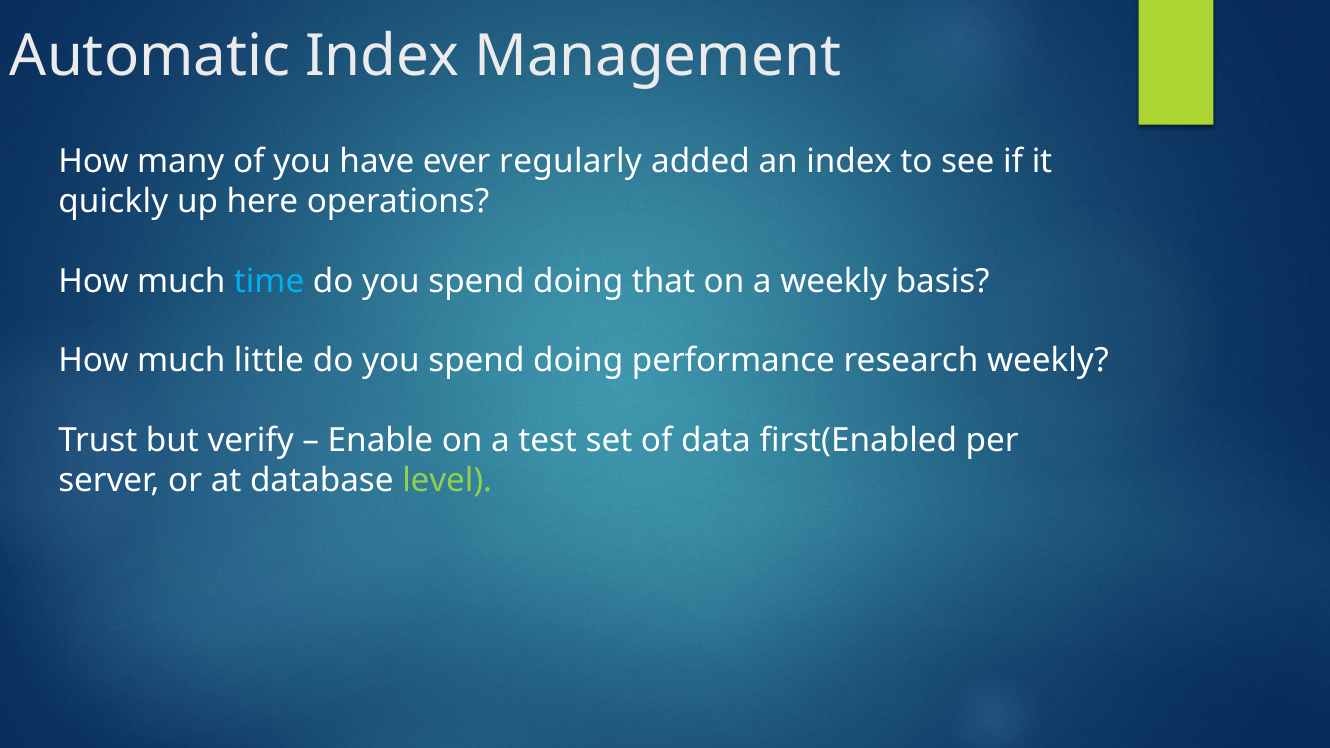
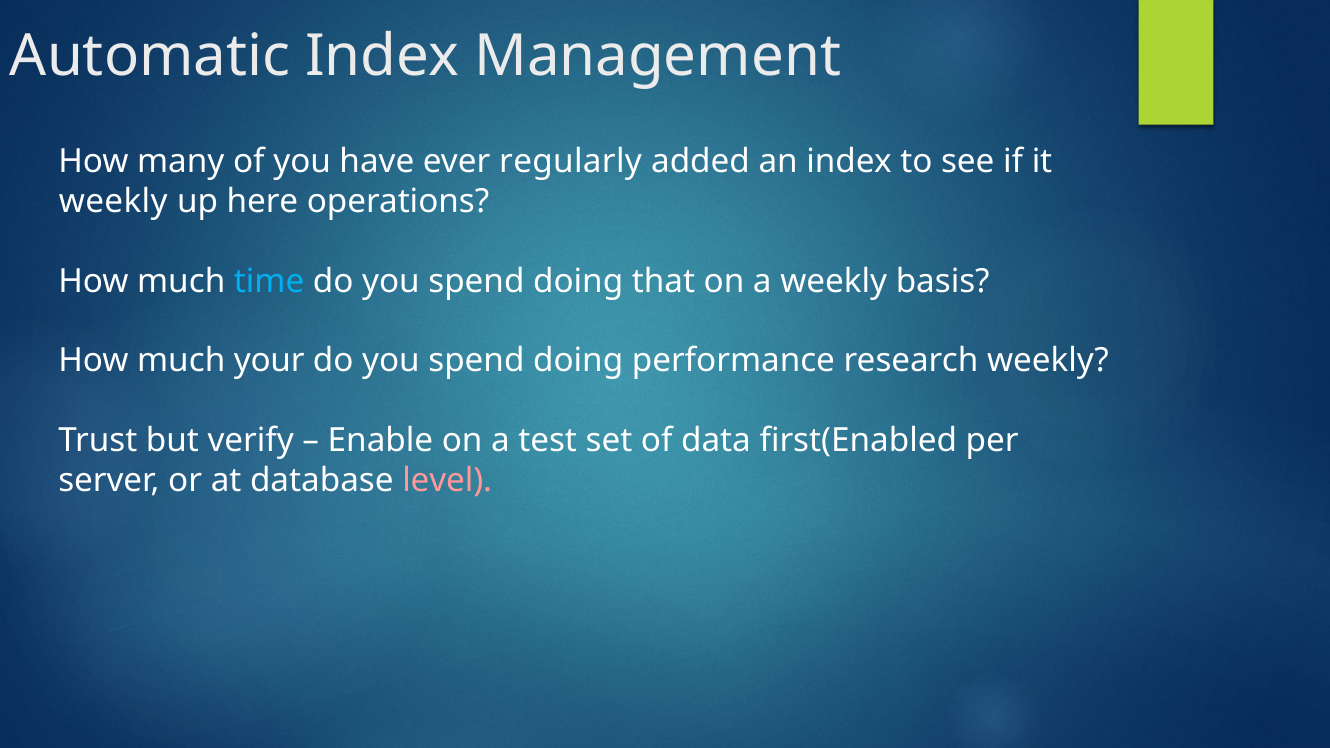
quickly: quickly -> weekly (113, 201)
little: little -> your (269, 361)
level colour: light green -> pink (447, 481)
